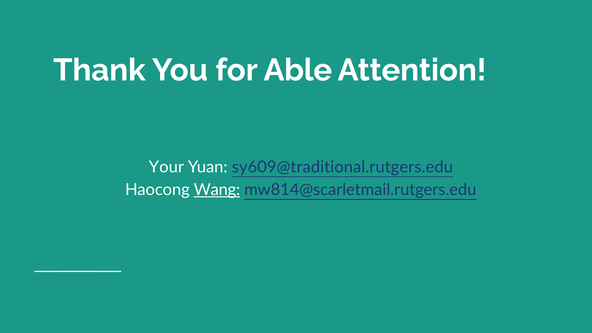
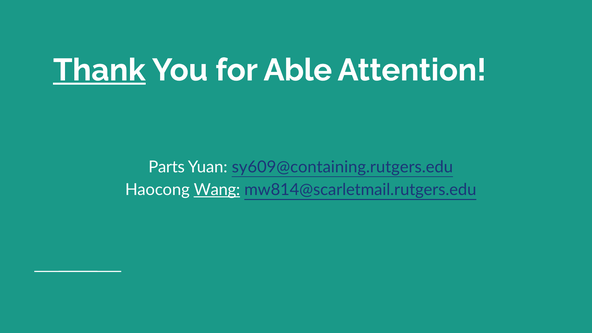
Thank underline: none -> present (99, 70)
Your: Your -> Parts (167, 167)
sy609@traditional.rutgers.edu: sy609@traditional.rutgers.edu -> sy609@containing.rutgers.edu (342, 167)
